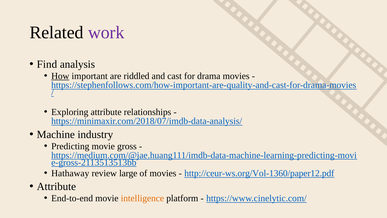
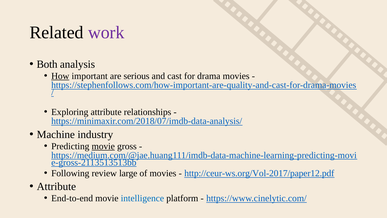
Find: Find -> Both (47, 64)
riddled: riddled -> serious (137, 76)
movie underline: none -> present (103, 146)
Hathaway: Hathaway -> Following (70, 173)
http://ceur-ws.org/Vol-1360/paper12.pdf: http://ceur-ws.org/Vol-1360/paper12.pdf -> http://ceur-ws.org/Vol-2017/paper12.pdf (259, 173)
intelligence colour: orange -> blue (142, 198)
